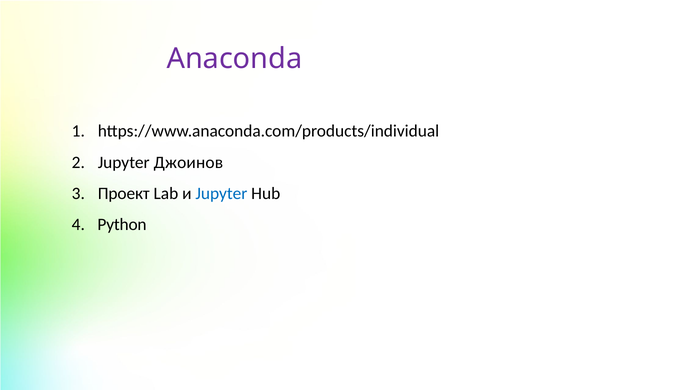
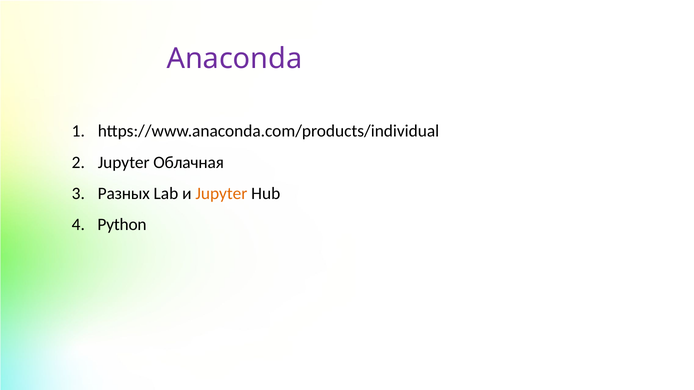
Джоинов: Джоинов -> Облачная (189, 162)
Проект: Проект -> Разных (124, 194)
Jupyter colour: blue -> orange (221, 194)
